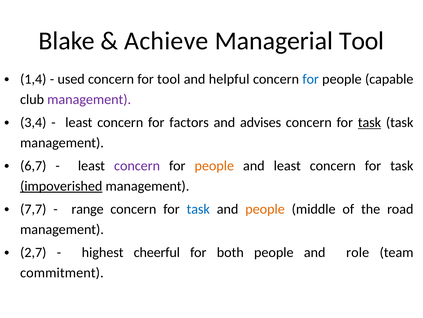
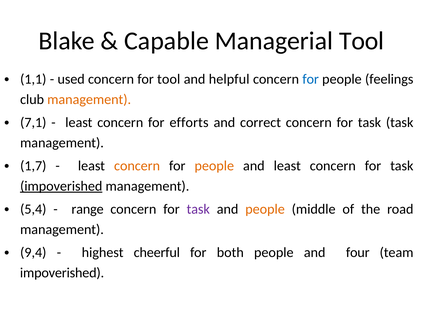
Achieve: Achieve -> Capable (166, 41)
1,4: 1,4 -> 1,1 (33, 79)
capable: capable -> feelings (389, 79)
management colour: purple -> orange (89, 99)
3,4: 3,4 -> 7,1 (33, 122)
factors: factors -> efforts (189, 122)
advises: advises -> correct (261, 122)
task underline: present -> none (369, 122)
6,7: 6,7 -> 1,7 (33, 166)
concern colour: purple -> orange (137, 166)
7,7: 7,7 -> 5,4 (33, 209)
task colour: blue -> purple (198, 209)
2,7: 2,7 -> 9,4 (33, 252)
role: role -> four (358, 252)
commitment: commitment -> impoverished (62, 272)
